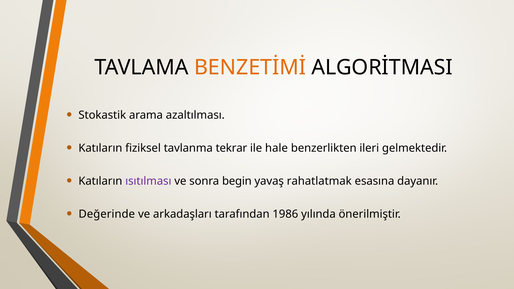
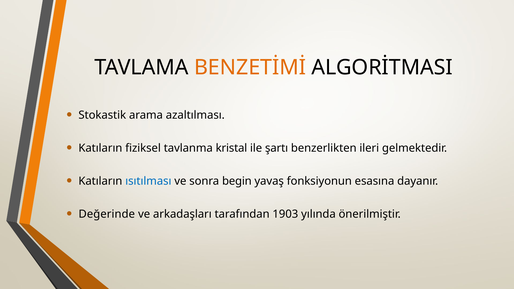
tekrar: tekrar -> kristal (231, 148)
hale: hale -> şartı (277, 148)
ısıtılması colour: purple -> blue (148, 181)
rahatlatmak: rahatlatmak -> fonksiyonun (319, 181)
1986: 1986 -> 1903 (285, 214)
